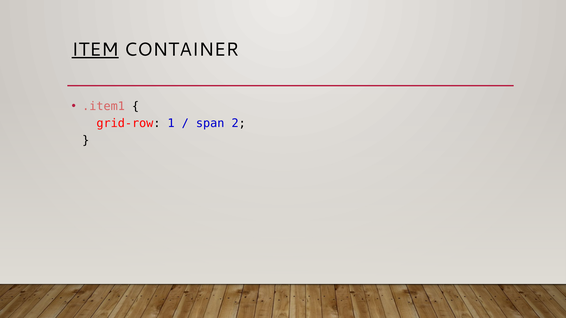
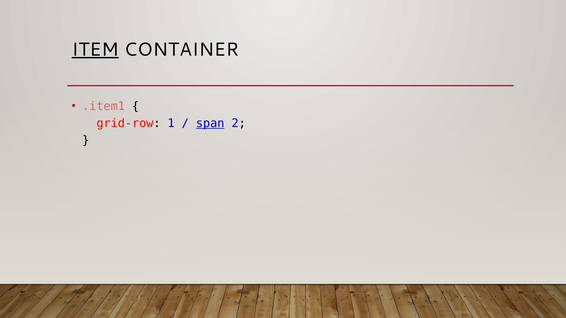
span underline: none -> present (210, 123)
